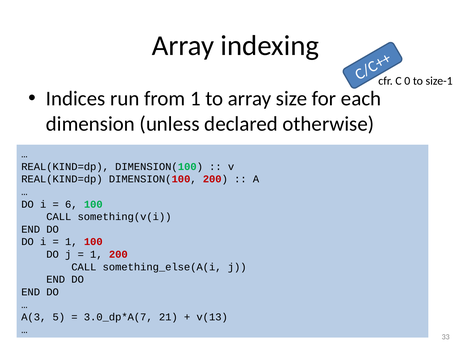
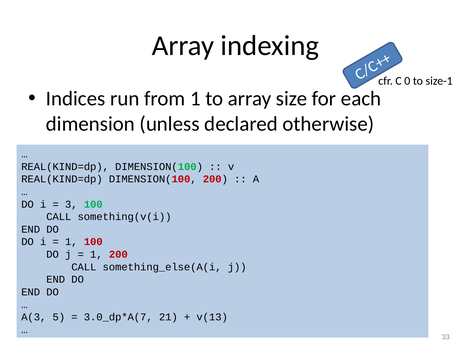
6: 6 -> 3 (71, 204)
